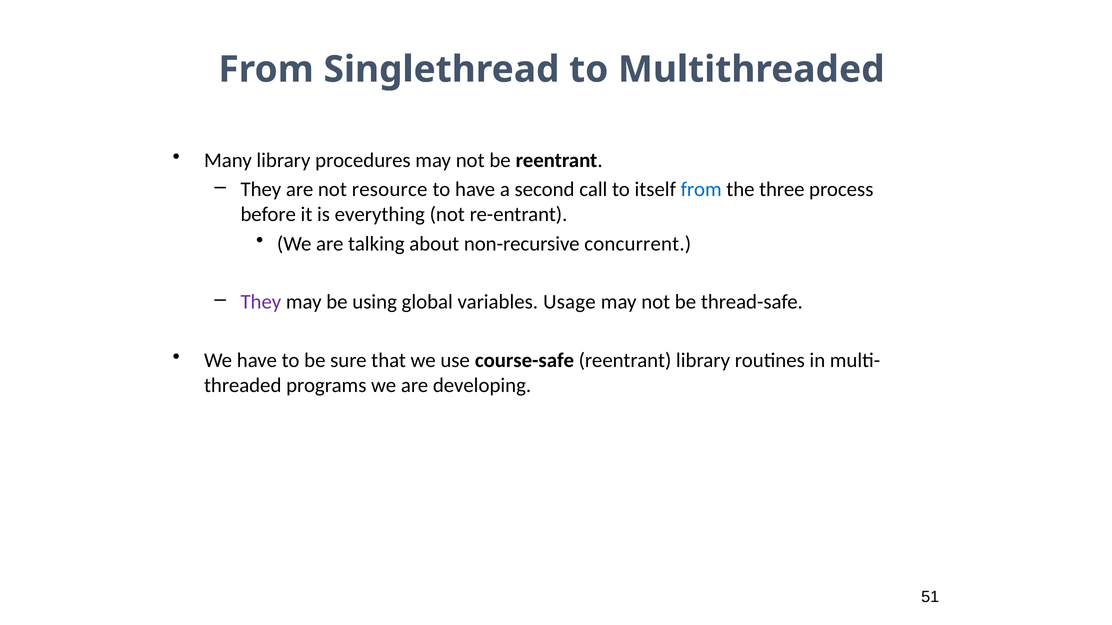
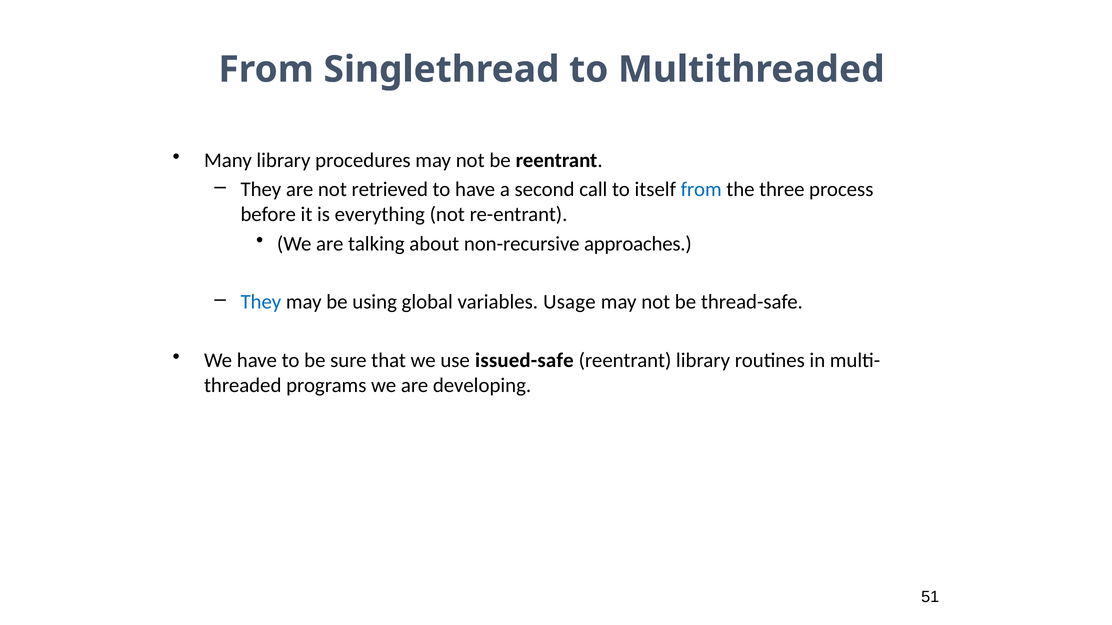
resource: resource -> retrieved (390, 190)
concurrent: concurrent -> approaches (638, 244)
They colour: purple -> blue (261, 302)
course-safe: course-safe -> issued-safe (524, 361)
